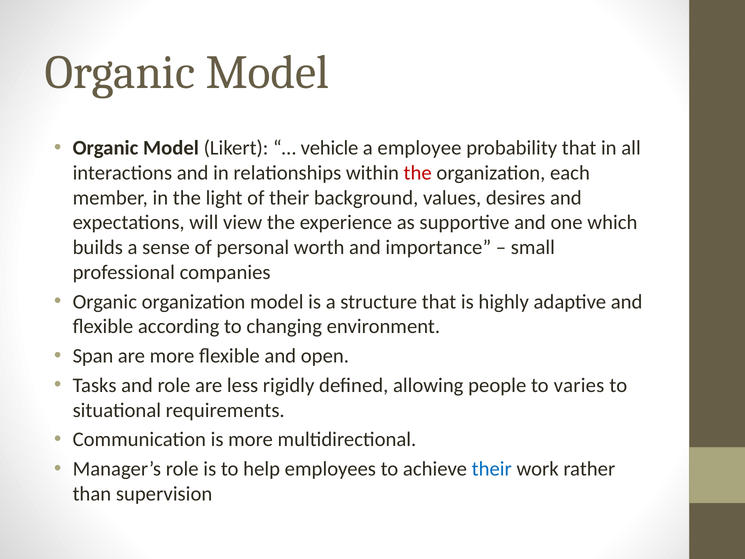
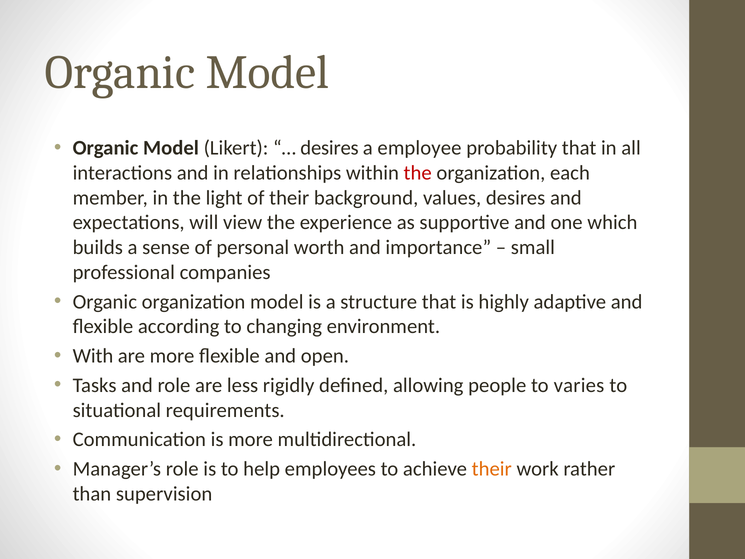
vehicle: vehicle -> desires (330, 148)
Span: Span -> With (93, 356)
their colour: blue -> orange (492, 469)
